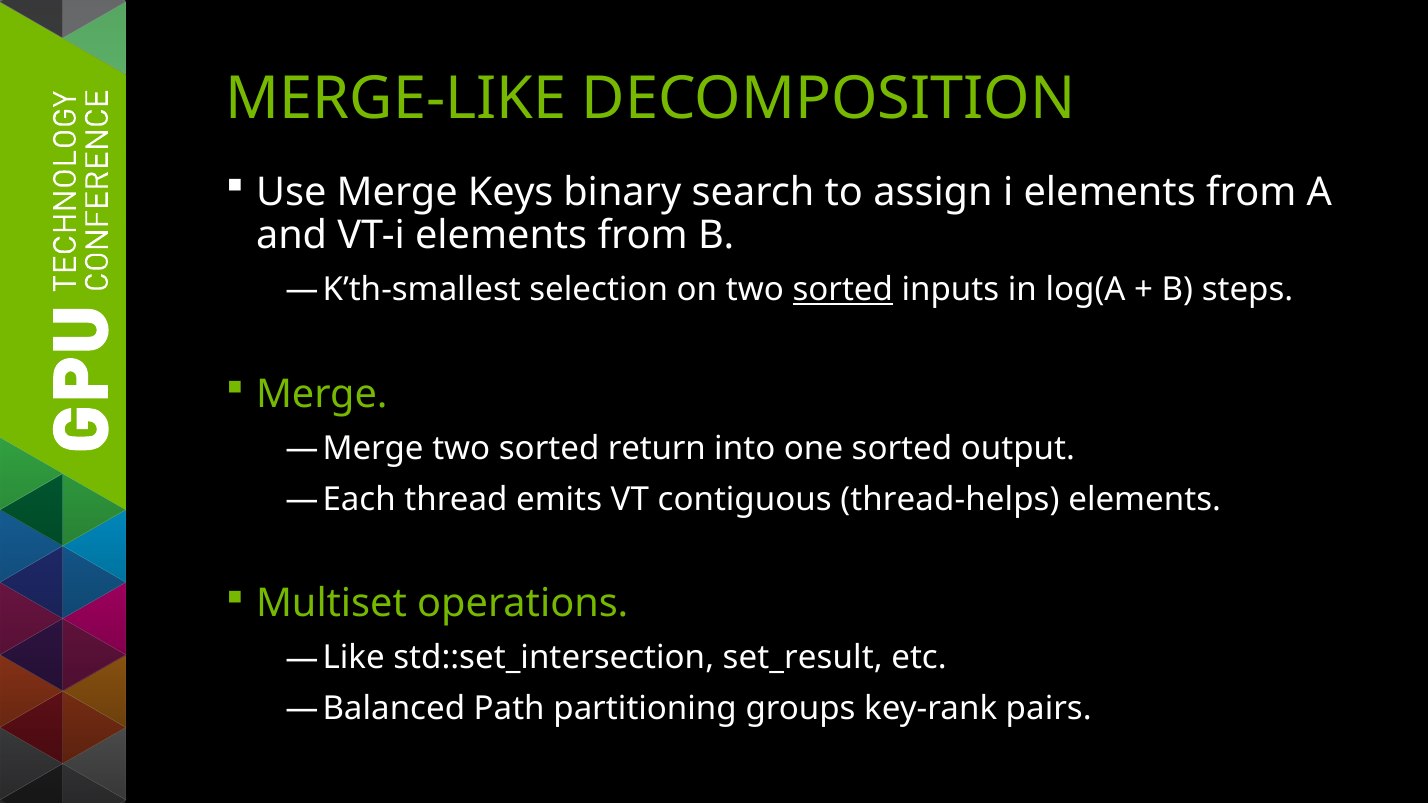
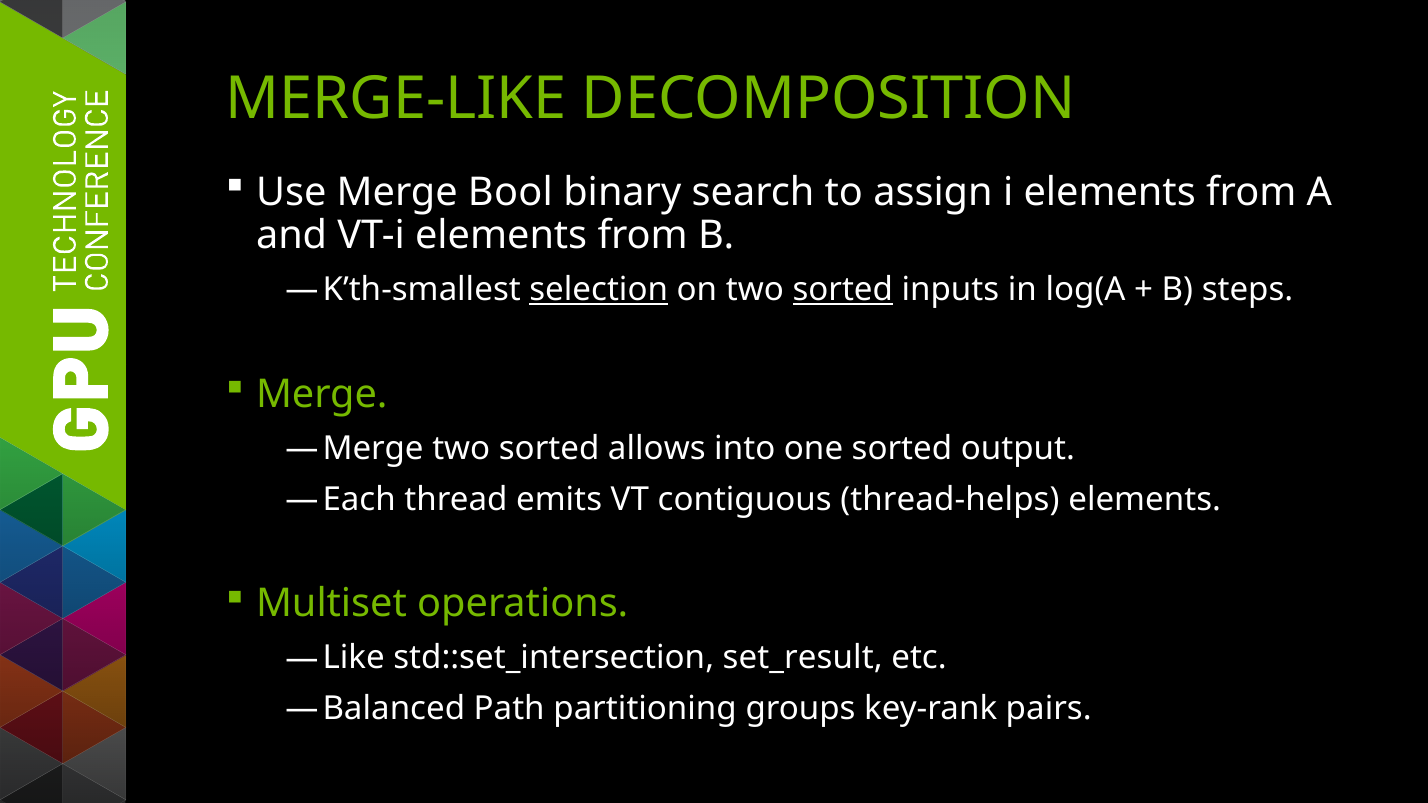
Keys: Keys -> Bool (510, 193)
selection underline: none -> present (599, 290)
return: return -> allows (657, 449)
